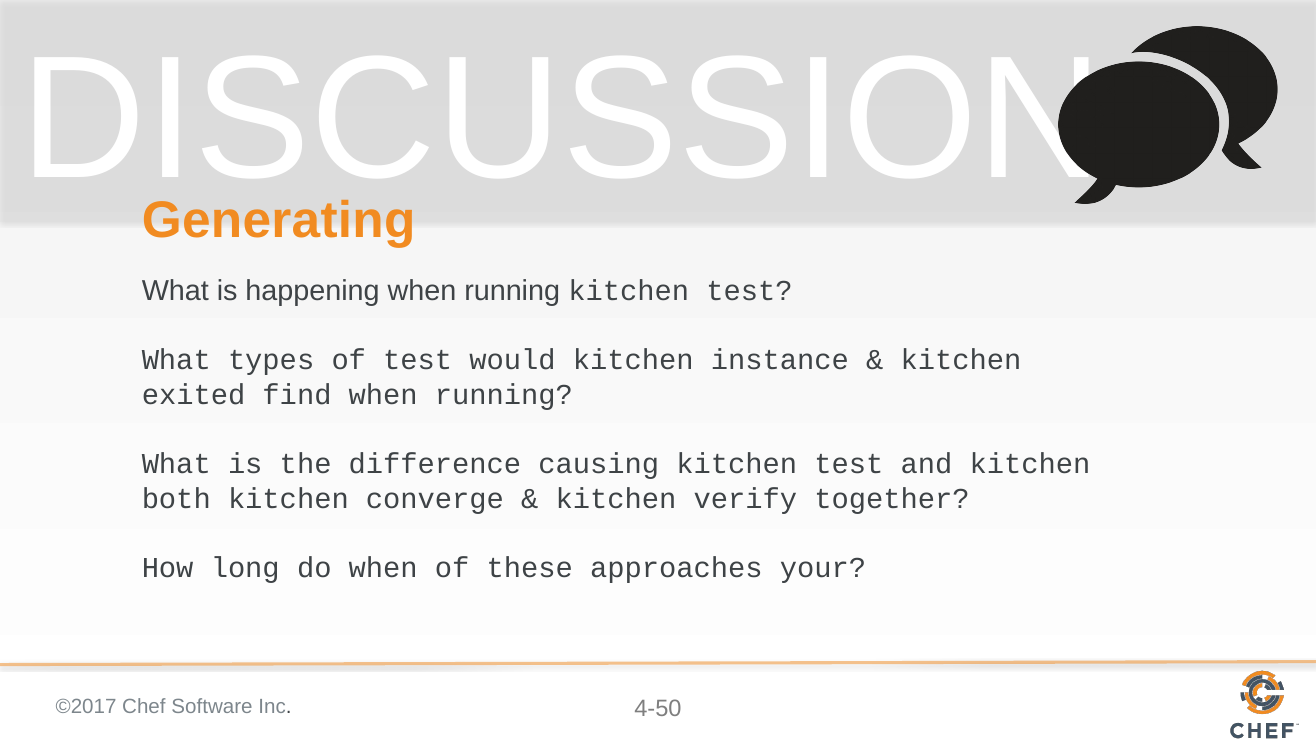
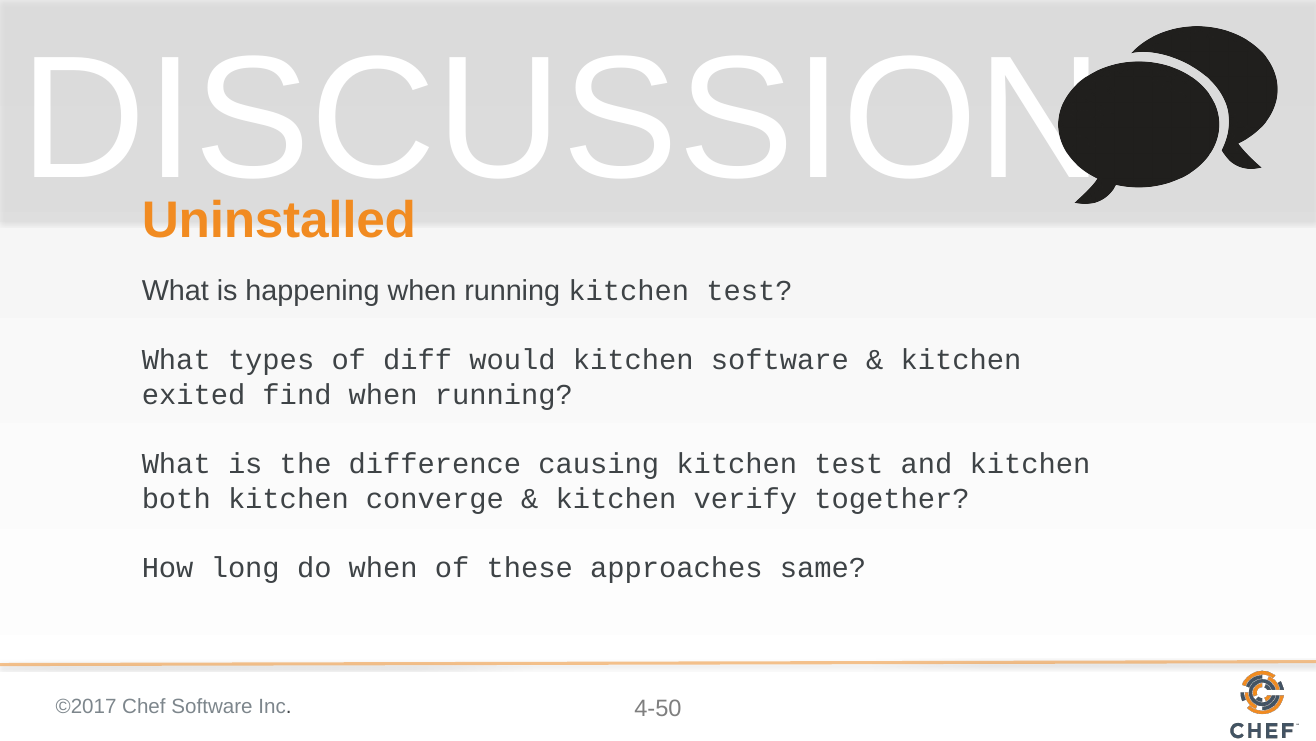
Generating: Generating -> Uninstalled (279, 221)
of test: test -> diff (418, 360)
kitchen instance: instance -> software (780, 360)
your: your -> same (823, 567)
